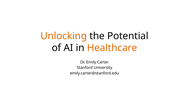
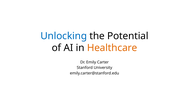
Unlocking colour: orange -> blue (64, 36)
